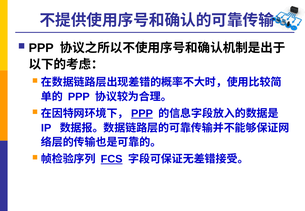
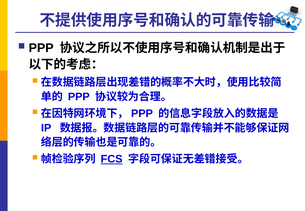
PPP underline: present -> none (142, 114)
